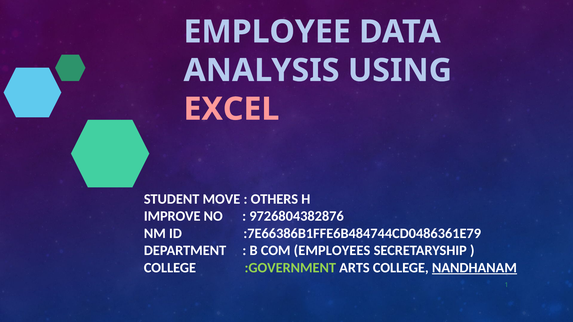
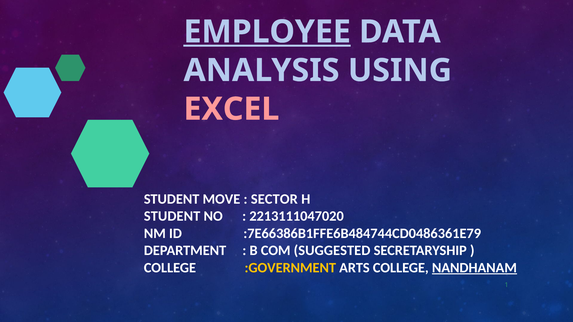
EMPLOYEE underline: none -> present (267, 32)
OTHERS: OTHERS -> SECTOR (274, 199)
IMPROVE: IMPROVE -> STUDENT (172, 216)
9726804382876: 9726804382876 -> 2213111047020 (297, 216)
EMPLOYEES: EMPLOYEES -> SUGGESTED (332, 251)
:GOVERNMENT colour: light green -> yellow (290, 268)
